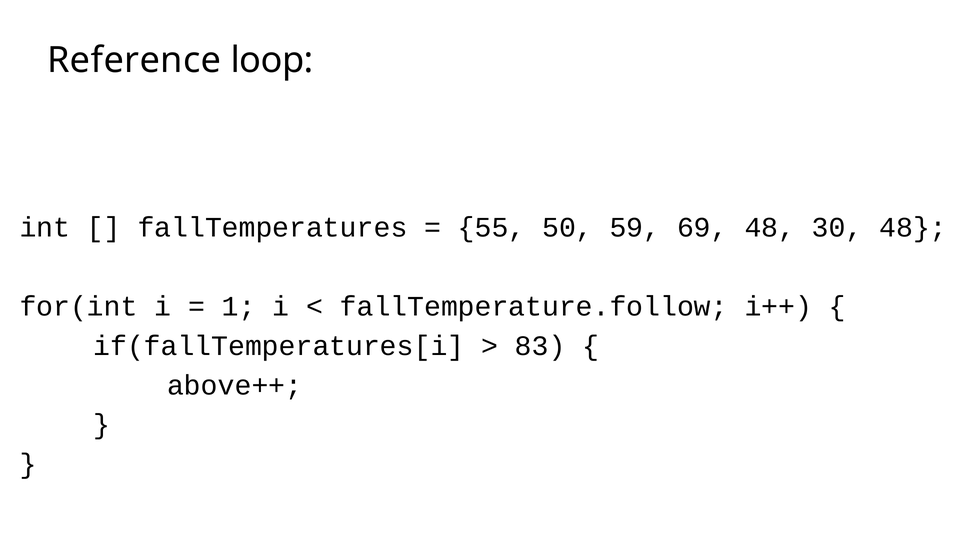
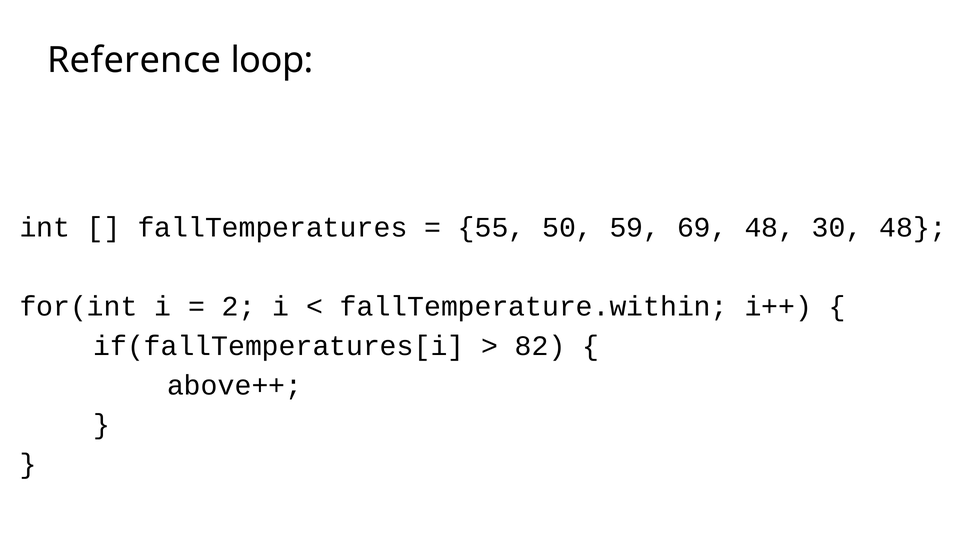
1: 1 -> 2 (239, 306)
fallTemperature.follow: fallTemperature.follow -> fallTemperature.within (534, 306)
83: 83 -> 82 (540, 346)
